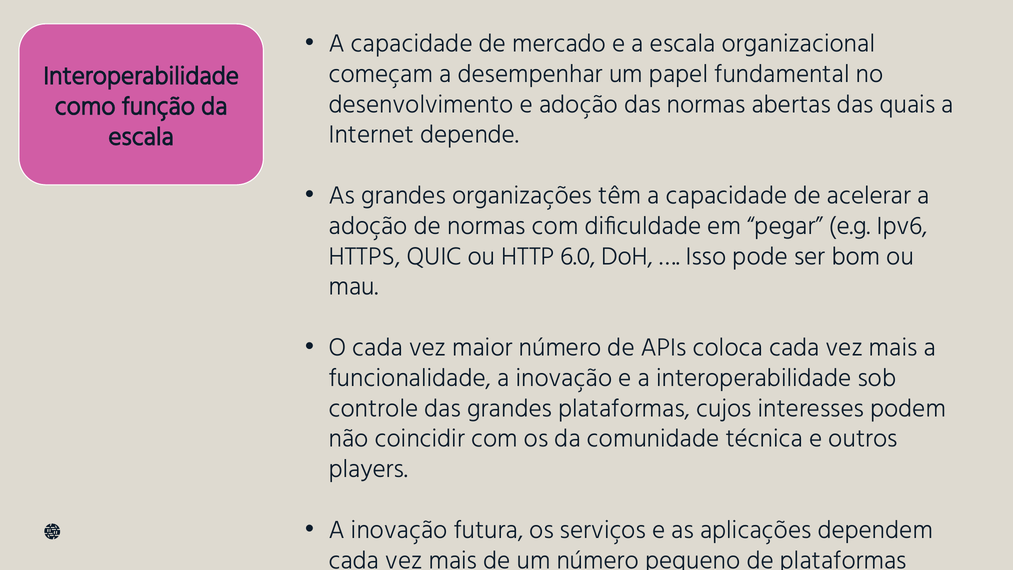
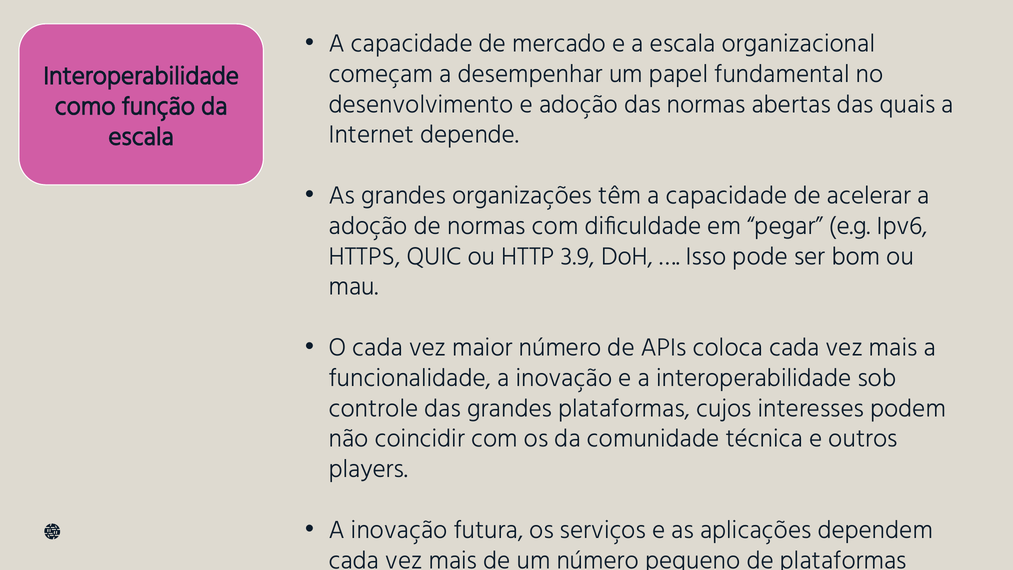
6.0: 6.0 -> 3.9 (578, 256)
